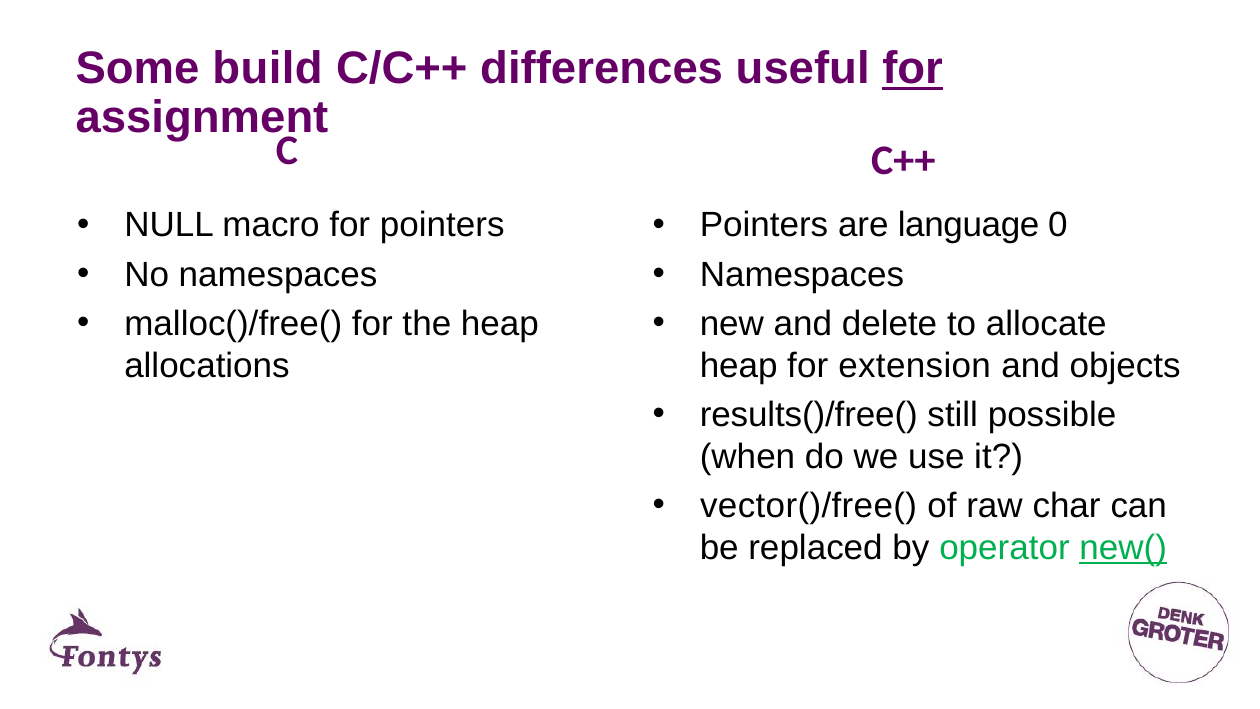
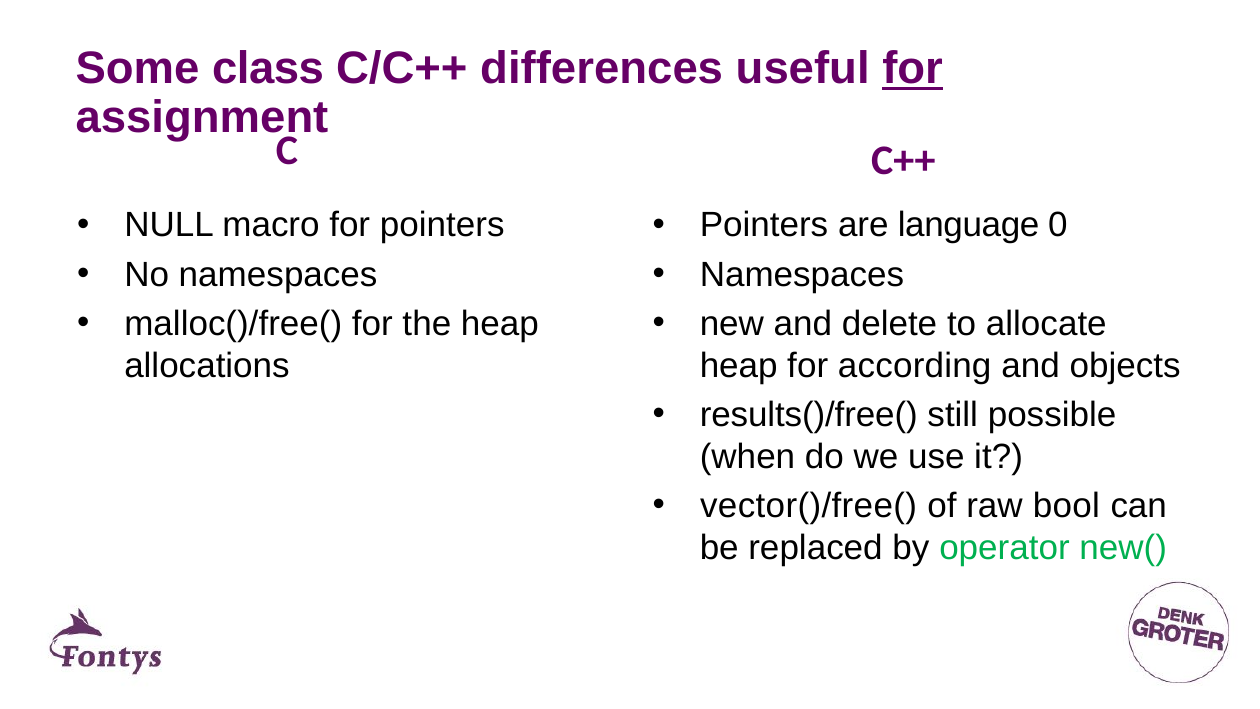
build: build -> class (268, 69)
extension: extension -> according (915, 365)
char: char -> bool (1066, 505)
new( underline: present -> none (1123, 547)
